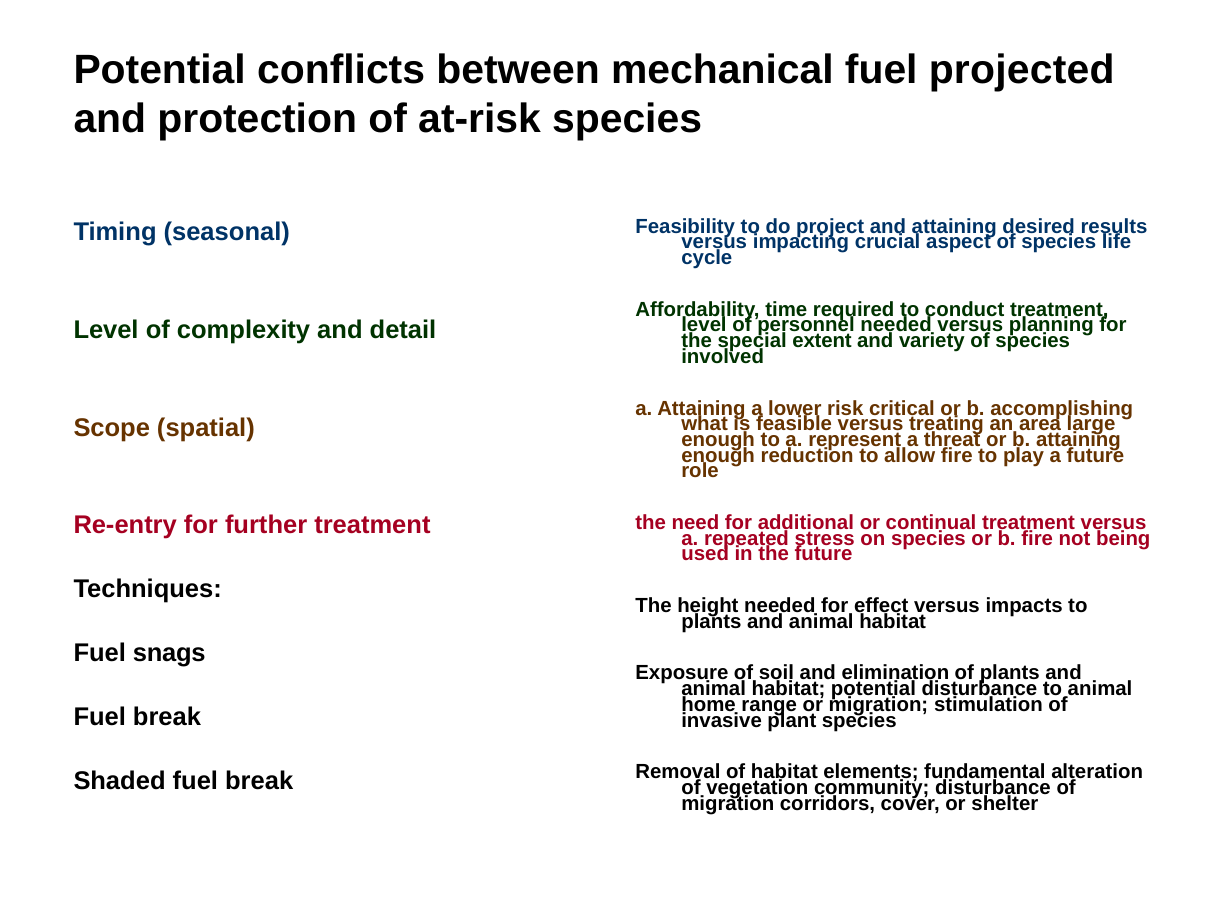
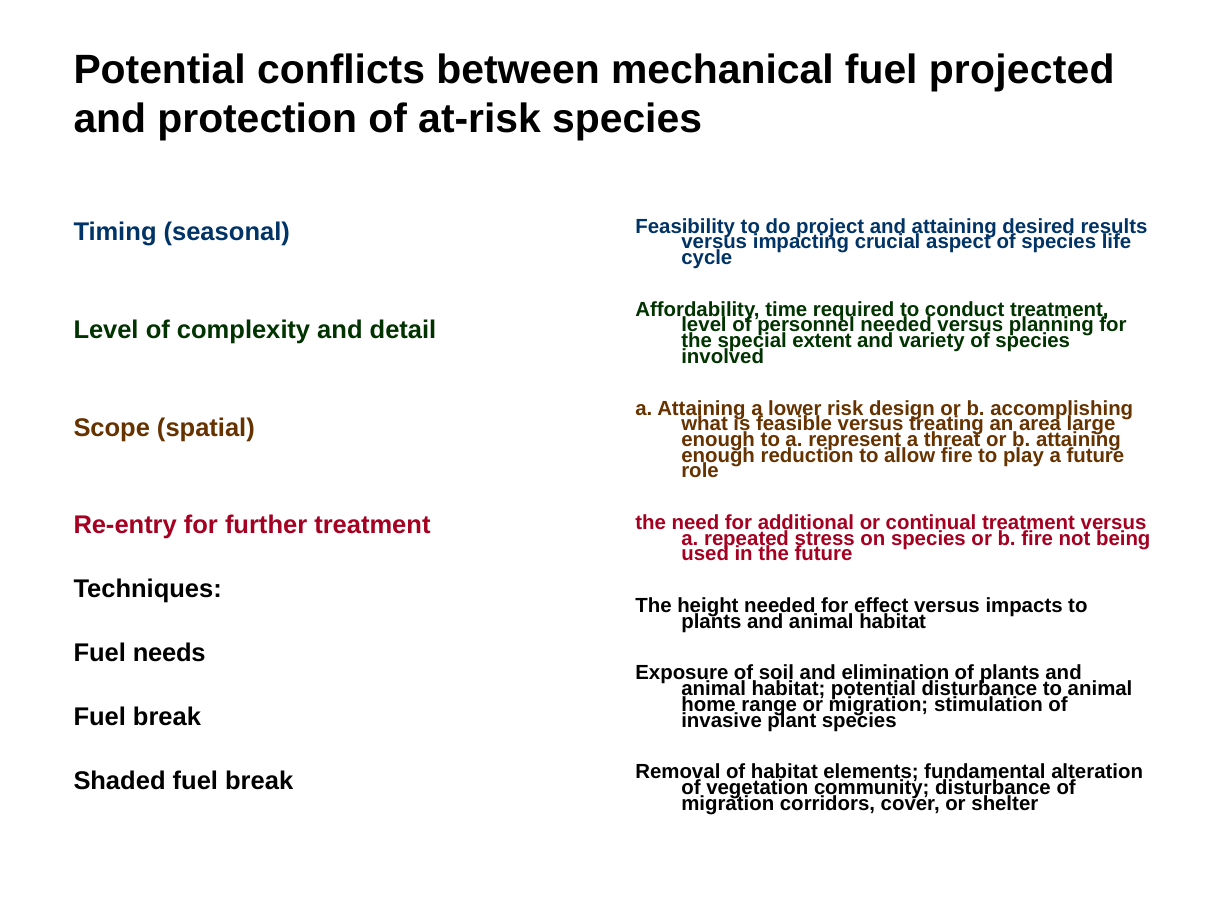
critical: critical -> design (902, 408)
snags: snags -> needs (169, 653)
